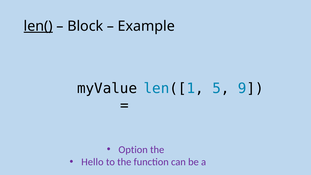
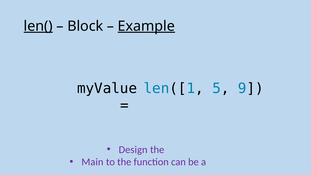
Example underline: none -> present (146, 26)
Option: Option -> Design (133, 150)
Hello: Hello -> Main (92, 162)
